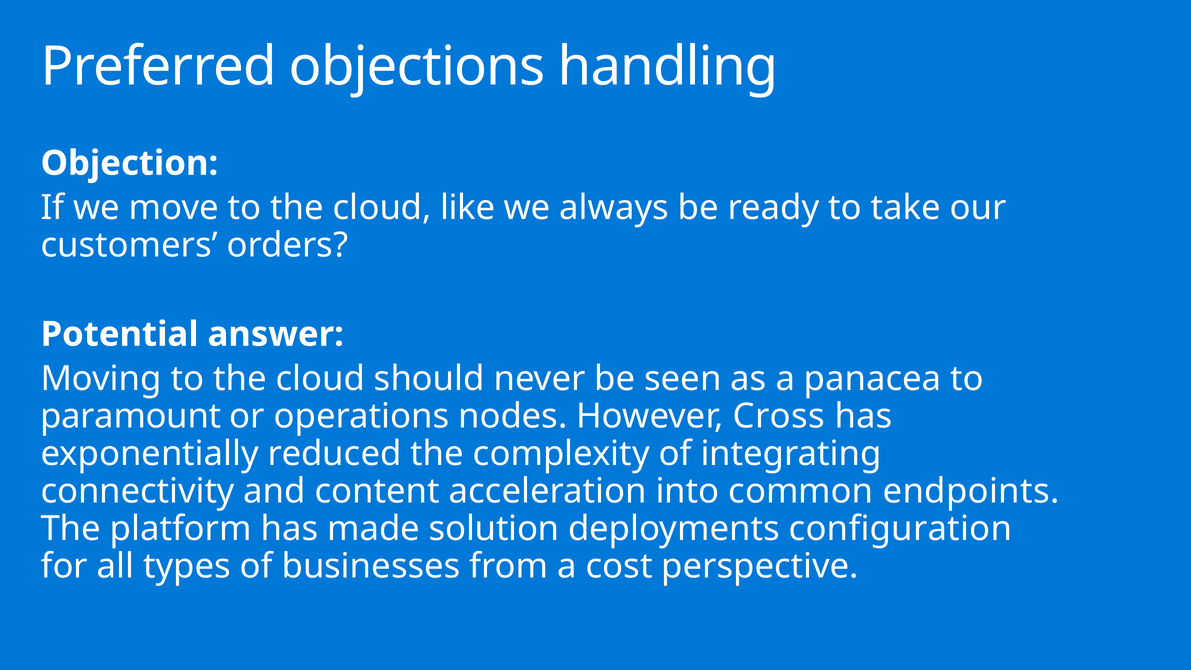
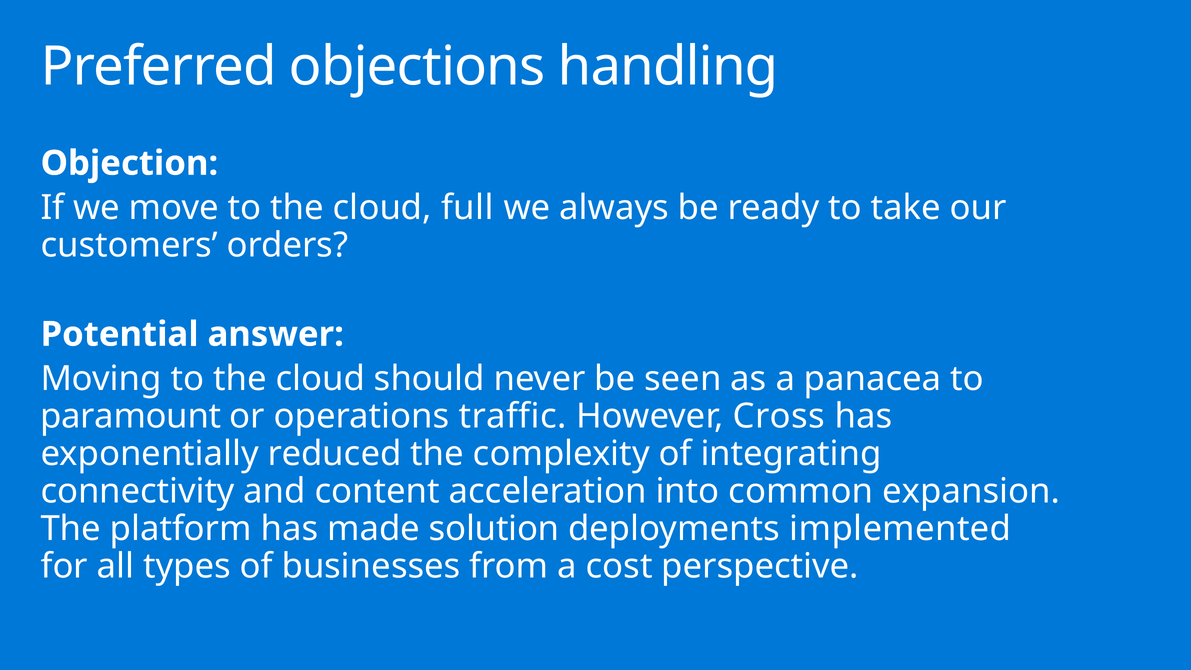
like: like -> full (467, 208)
nodes: nodes -> traffic (513, 416)
endpoints: endpoints -> expansion (971, 491)
configuration: configuration -> implemented (900, 529)
